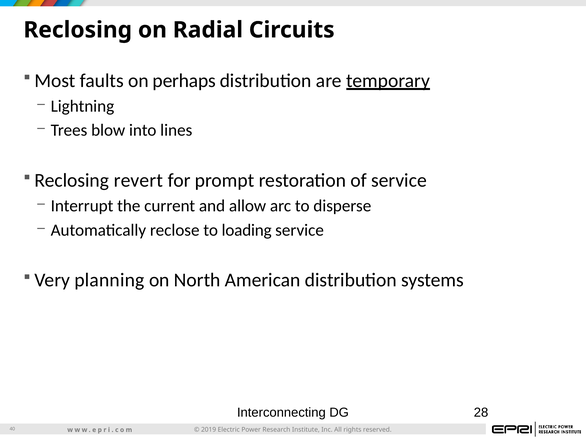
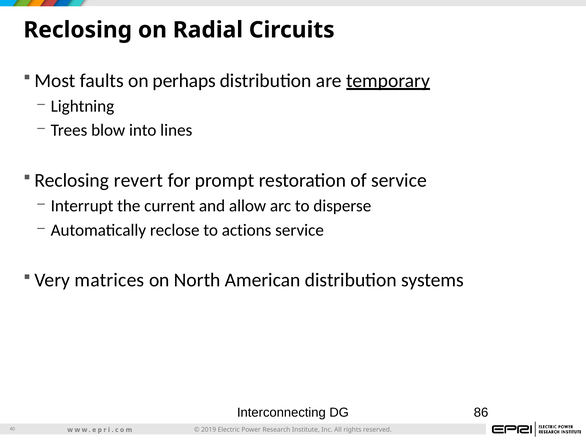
loading: loading -> actions (247, 230)
planning: planning -> matrices (109, 280)
28: 28 -> 86 (481, 412)
